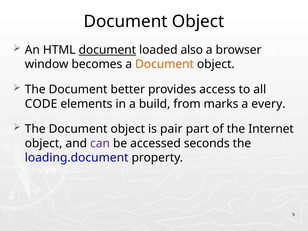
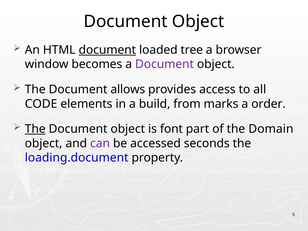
also: also -> tree (192, 50)
Document colour: orange -> purple (165, 64)
better: better -> allows (128, 89)
every: every -> order (268, 104)
The underline: none -> present (35, 129)
pair: pair -> font (171, 129)
Internet: Internet -> Domain (271, 129)
